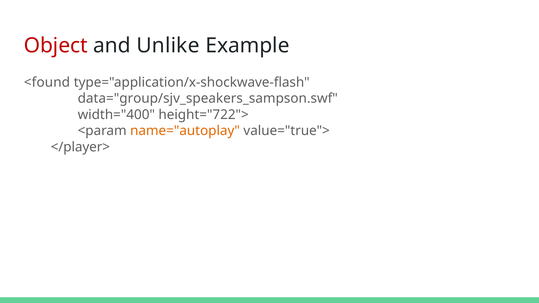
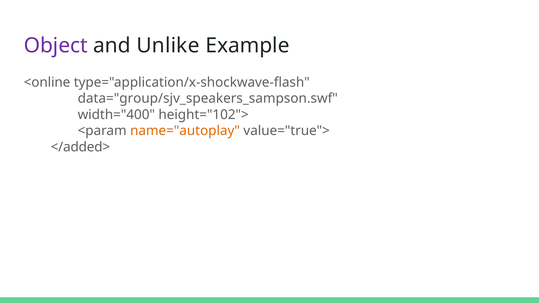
Object colour: red -> purple (56, 46)
<found: <found -> <online (47, 82)
height="722">: height="722"> -> height="102"> (204, 115)
</player>: </player> -> </added> (80, 147)
